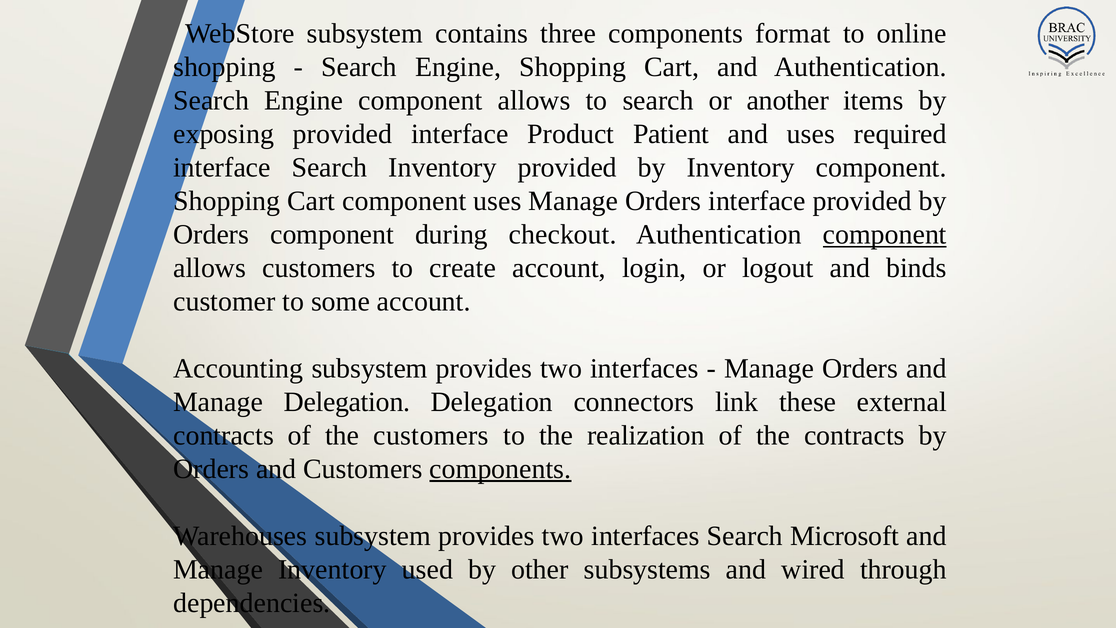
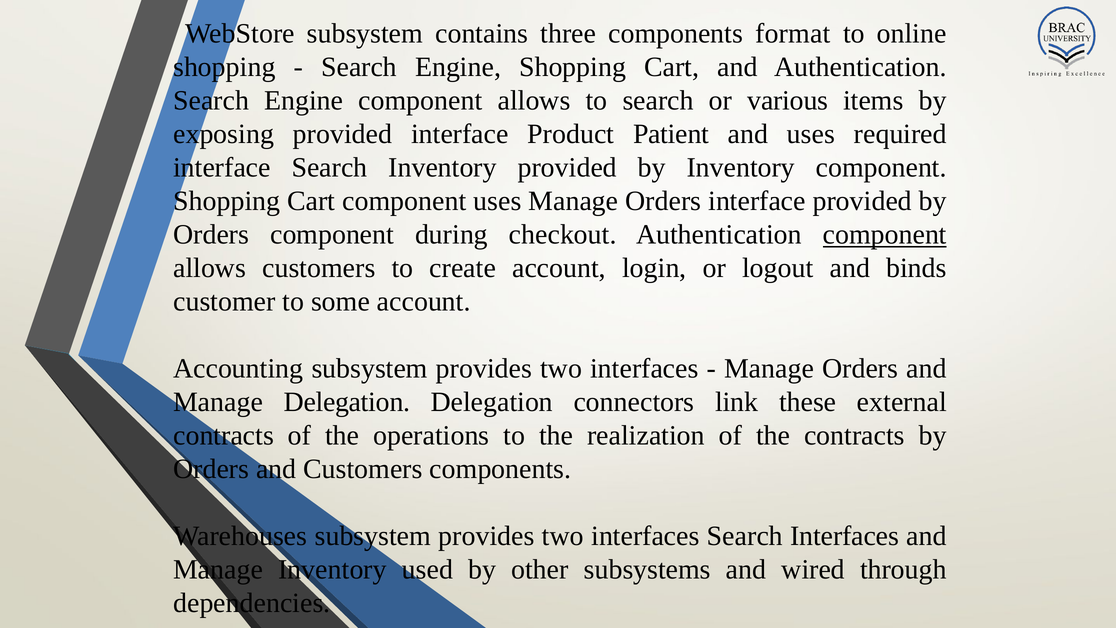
another: another -> various (788, 101)
the customers: customers -> operations (431, 435)
components underline: present -> none (500, 469)
Search Microsoft: Microsoft -> Interfaces (845, 536)
